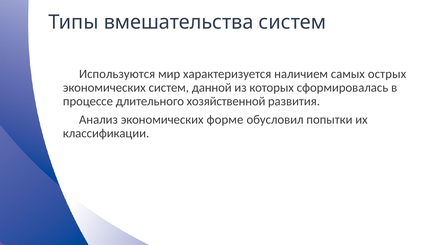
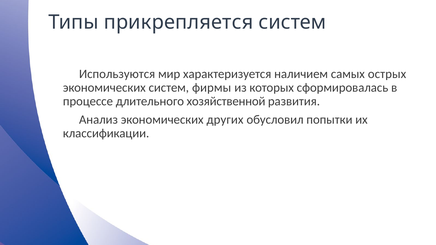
вмешательства: вмешательства -> прикрепляется (178, 22)
данной: данной -> фирмы (212, 88)
форме: форме -> других (225, 120)
